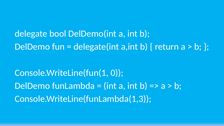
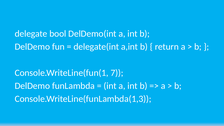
0: 0 -> 7 (117, 73)
